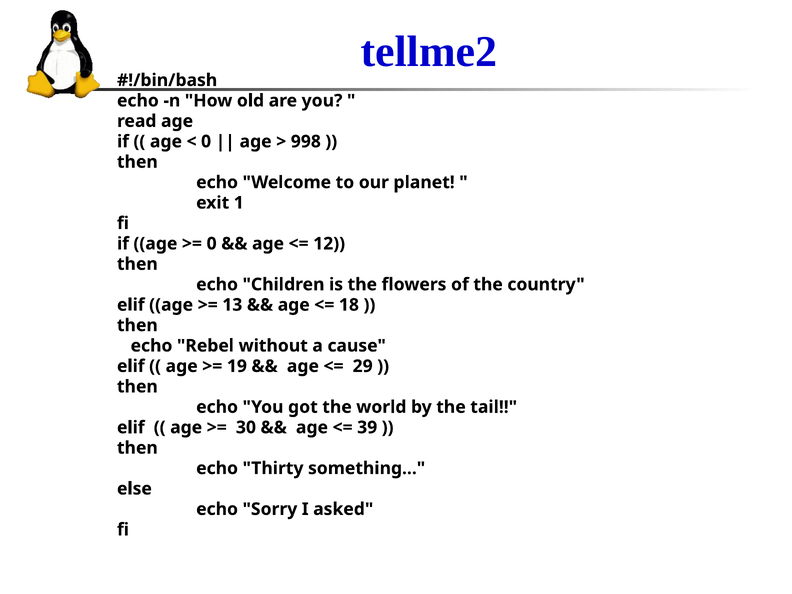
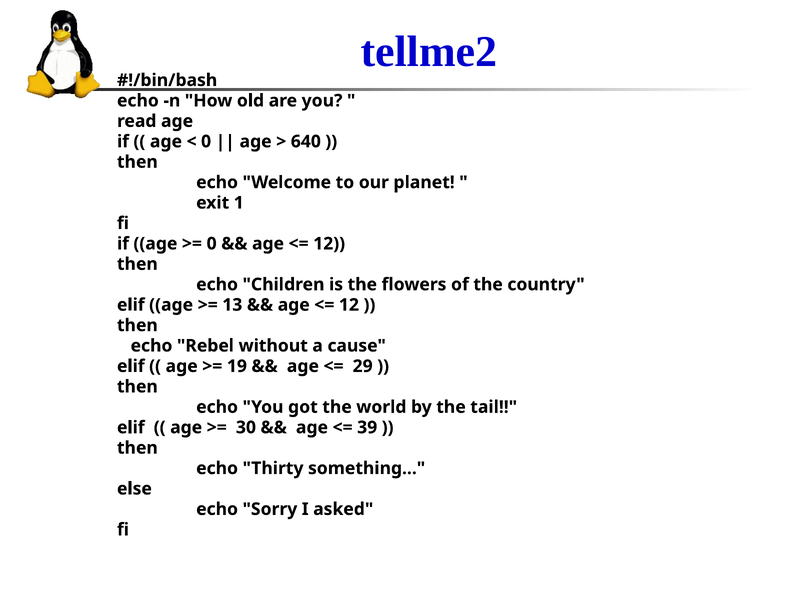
998: 998 -> 640 (306, 142)
18: 18 -> 12 (349, 305)
